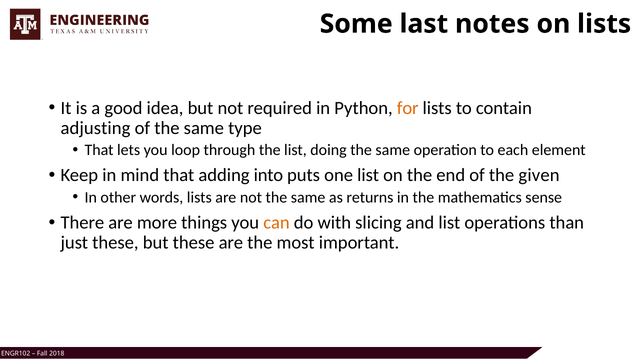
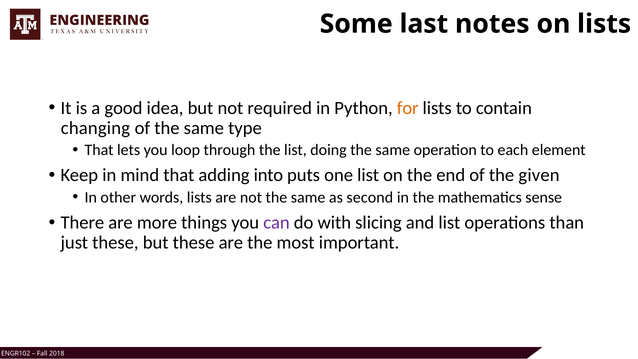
adjusting: adjusting -> changing (95, 128)
returns: returns -> second (370, 197)
can colour: orange -> purple (276, 223)
